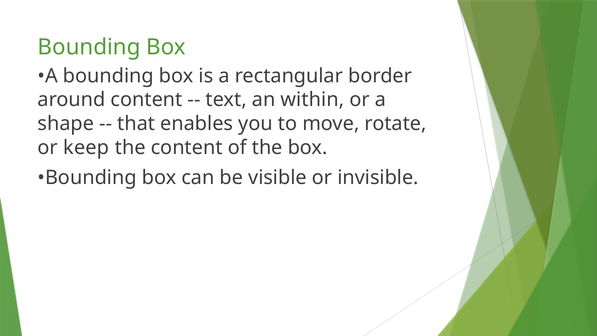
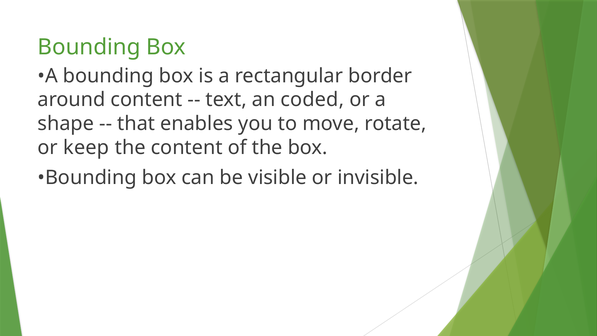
within: within -> coded (312, 100)
